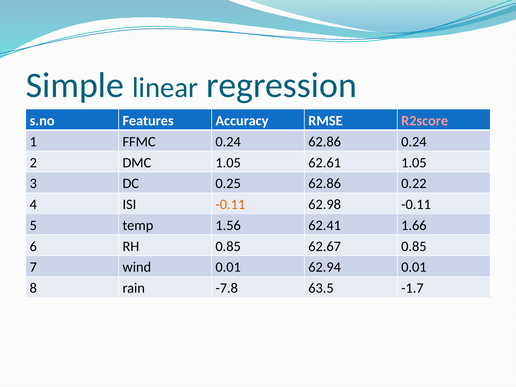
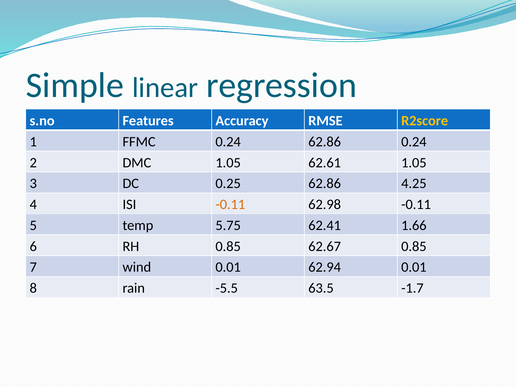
R2score colour: pink -> yellow (425, 121)
0.22: 0.22 -> 4.25 (414, 184)
1.56: 1.56 -> 5.75 (228, 225)
-7.8: -7.8 -> -5.5 (227, 288)
